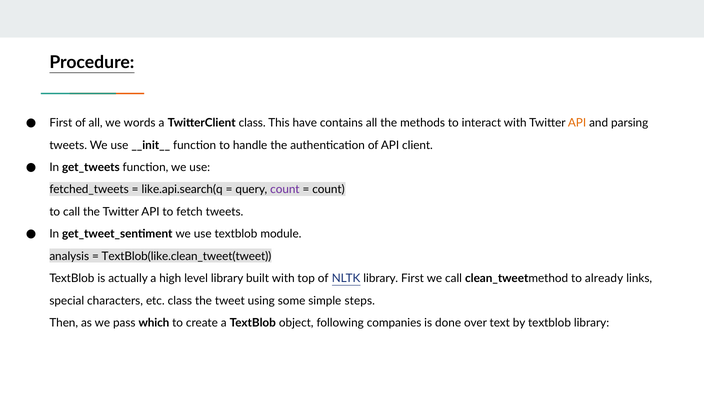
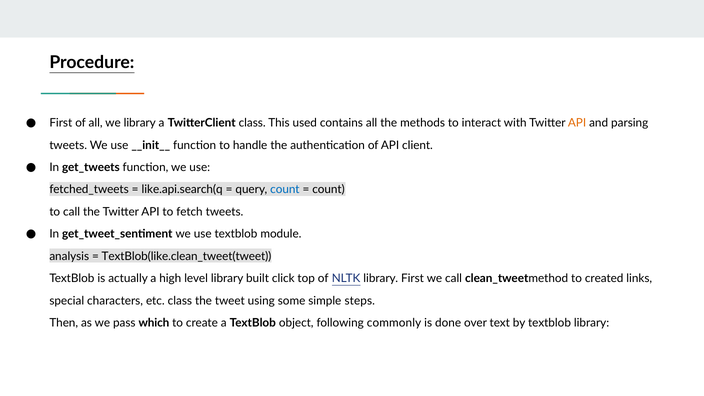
we words: words -> library (140, 123)
have: have -> used (305, 123)
count colour: purple -> blue (285, 190)
built with: with -> click (283, 279)
already: already -> created (604, 279)
companies: companies -> commonly (394, 323)
